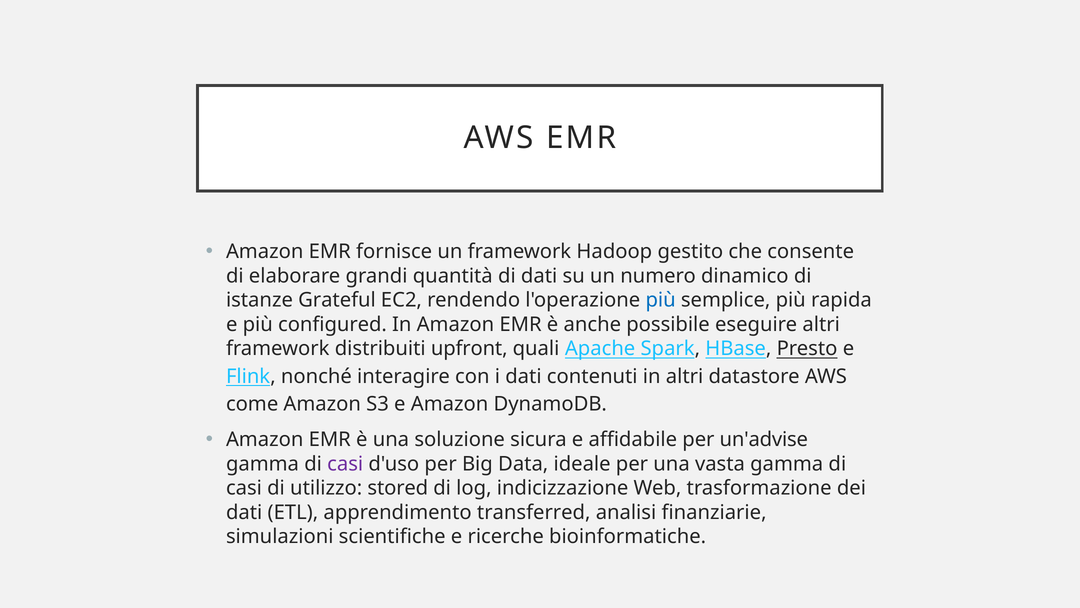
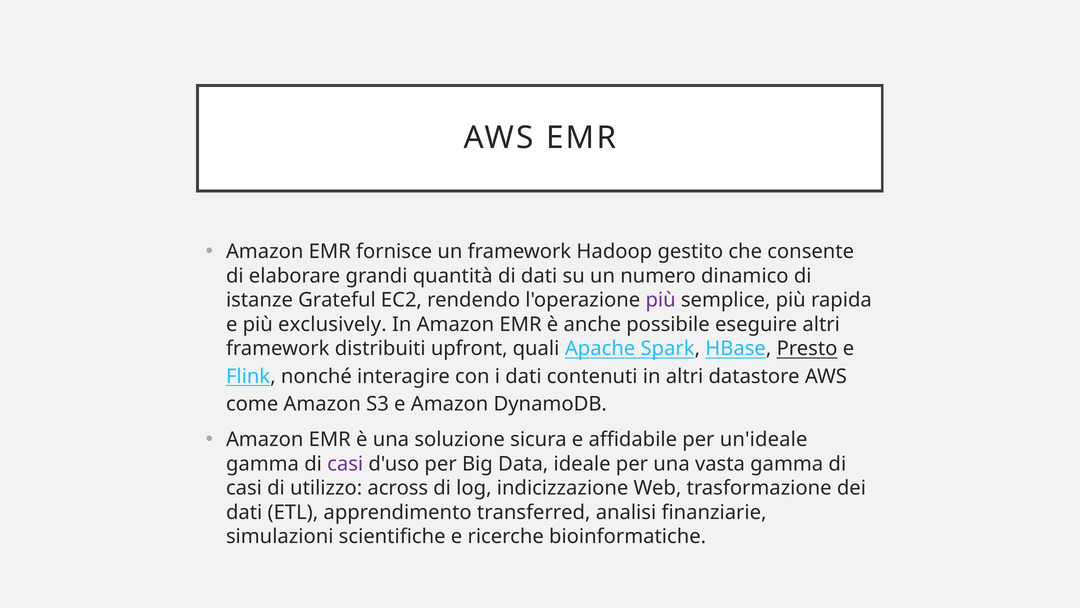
più colour: blue -> purple (661, 300)
configured: configured -> exclusively (332, 324)
un'advise: un'advise -> un'ideale (764, 439)
stored: stored -> across (398, 488)
